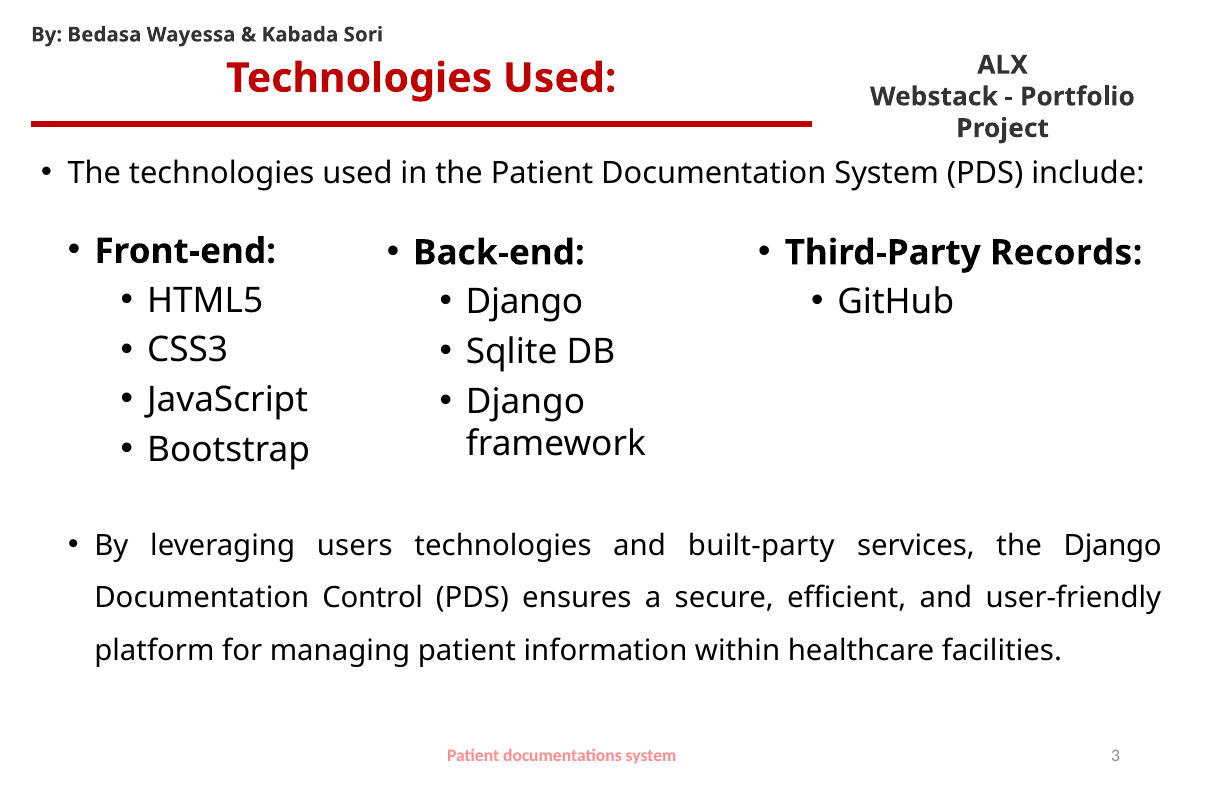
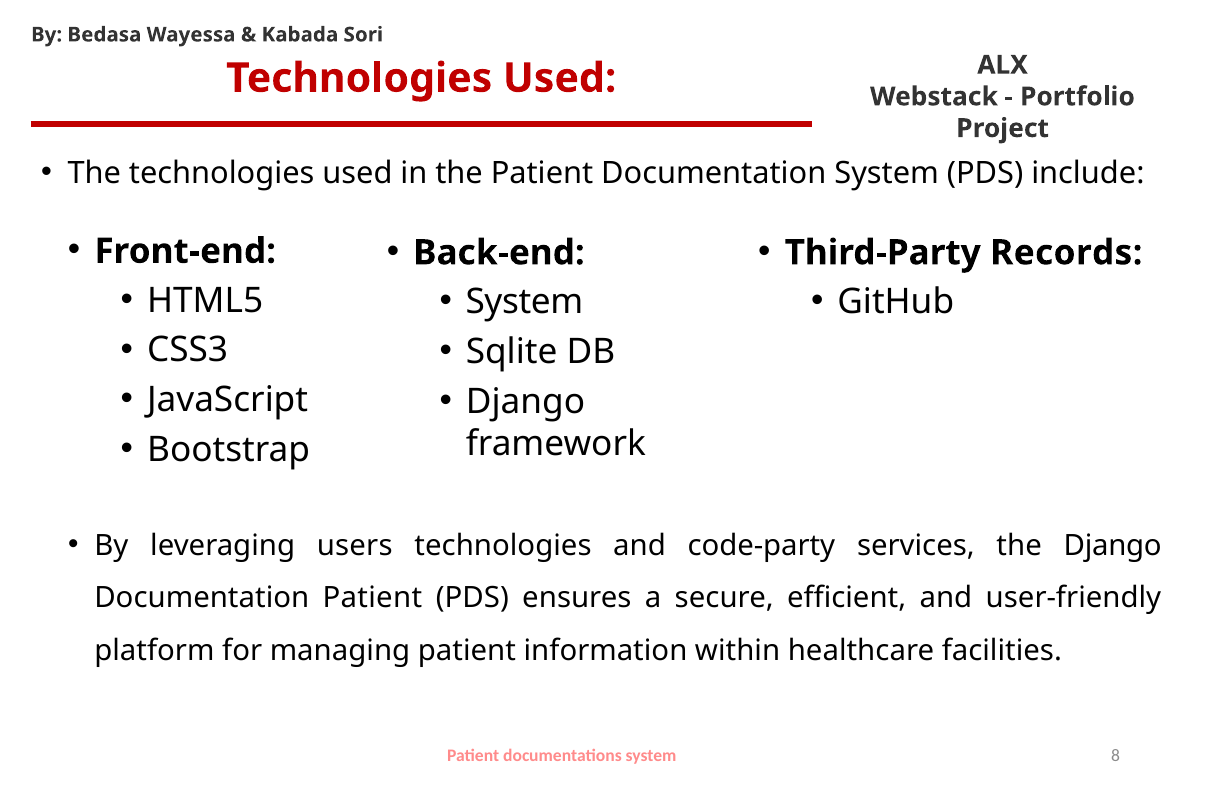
Django: Django -> System (524, 302)
built-party: built-party -> code-party (761, 545)
Documentation Control: Control -> Patient (372, 598)
3: 3 -> 8 (1116, 756)
